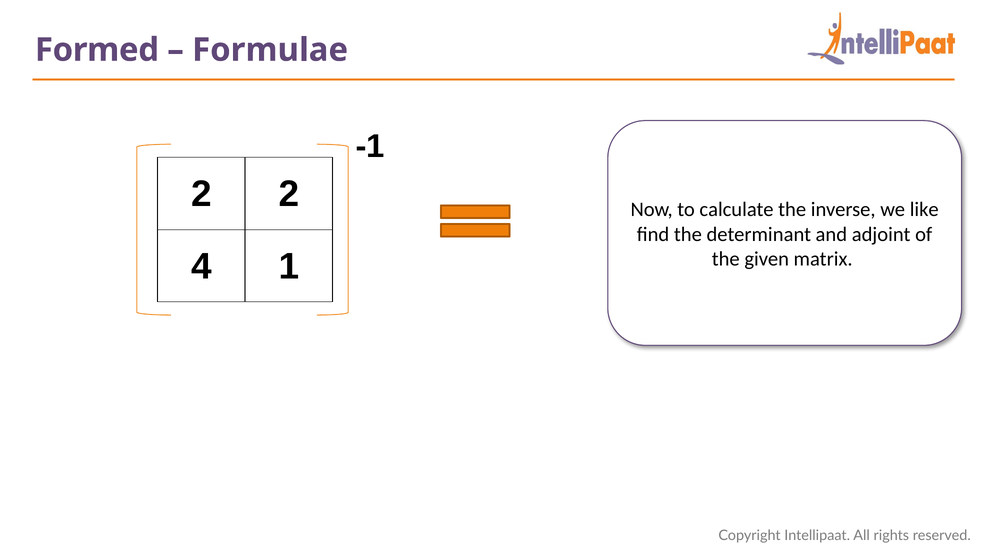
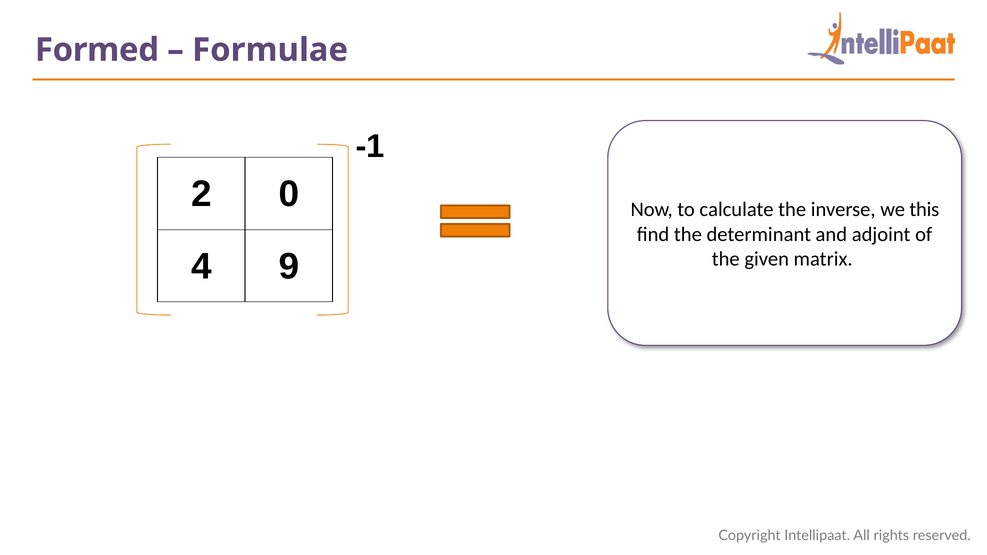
2 2: 2 -> 0 (289, 194)
like: like -> this (924, 210)
1: 1 -> 9 (289, 266)
